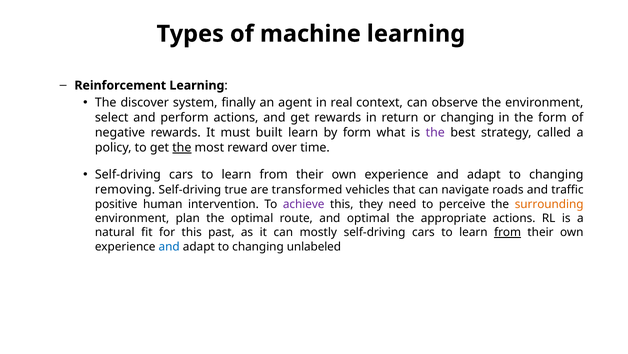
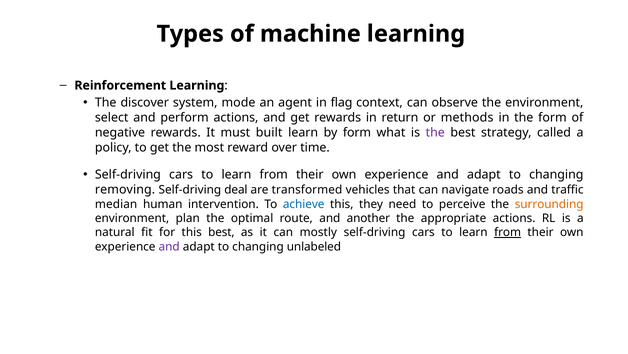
finally: finally -> mode (239, 103)
real: real -> flag (342, 103)
or changing: changing -> methods (467, 118)
the underline: present -> none (182, 147)
true: true -> deal (236, 190)
positive: positive -> median (116, 204)
achieve colour: purple -> blue (304, 204)
and optimal: optimal -> another (368, 218)
this past: past -> best (221, 232)
and colour: blue -> purple (169, 246)
